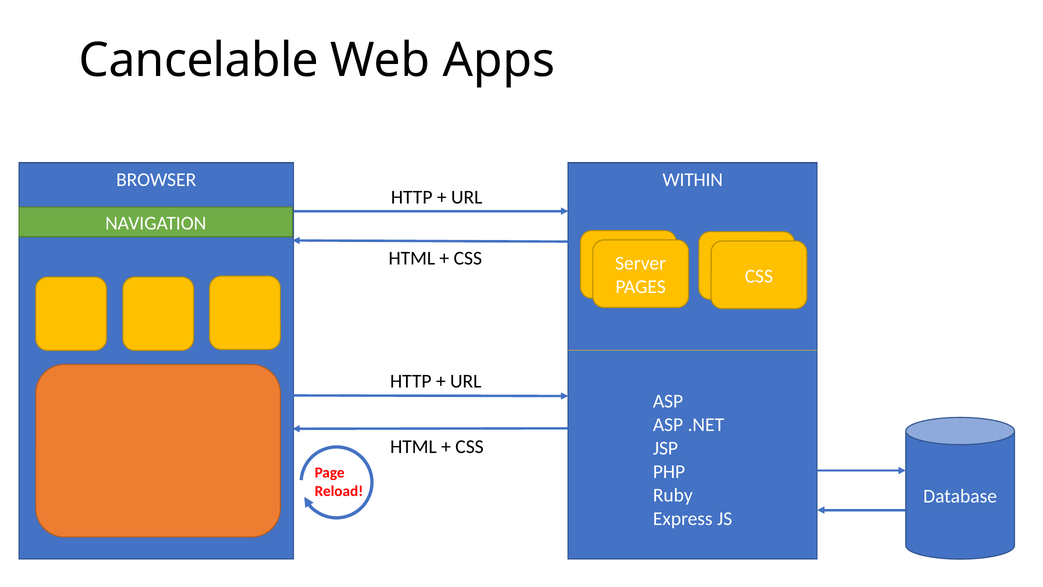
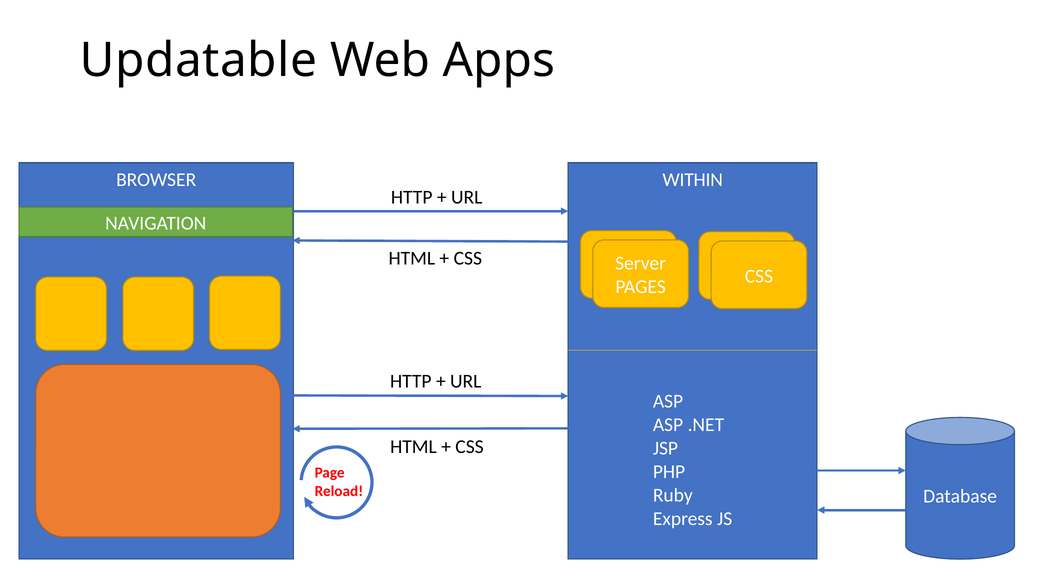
Cancelable: Cancelable -> Updatable (198, 61)
